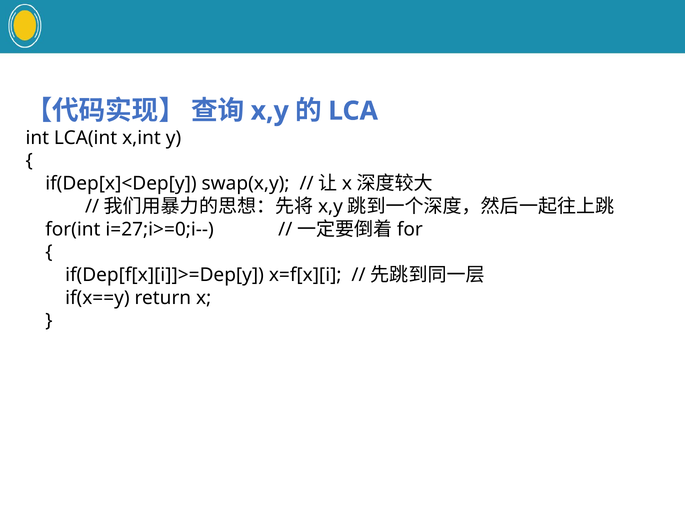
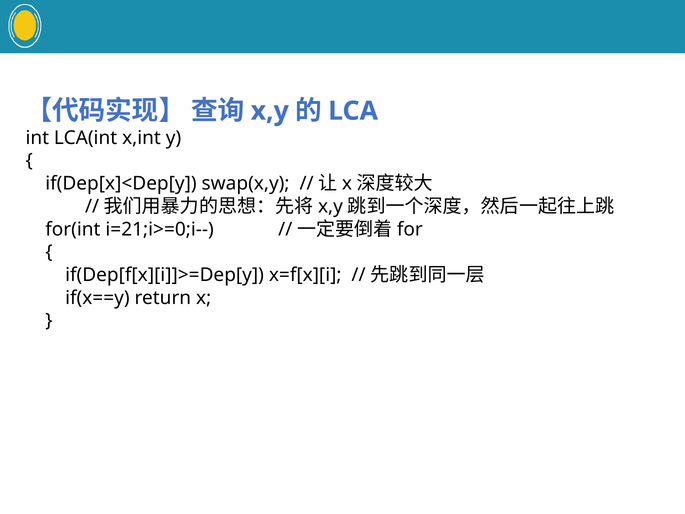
i=27;i>=0;i--: i=27;i>=0;i-- -> i=21;i>=0;i-- (160, 229)
